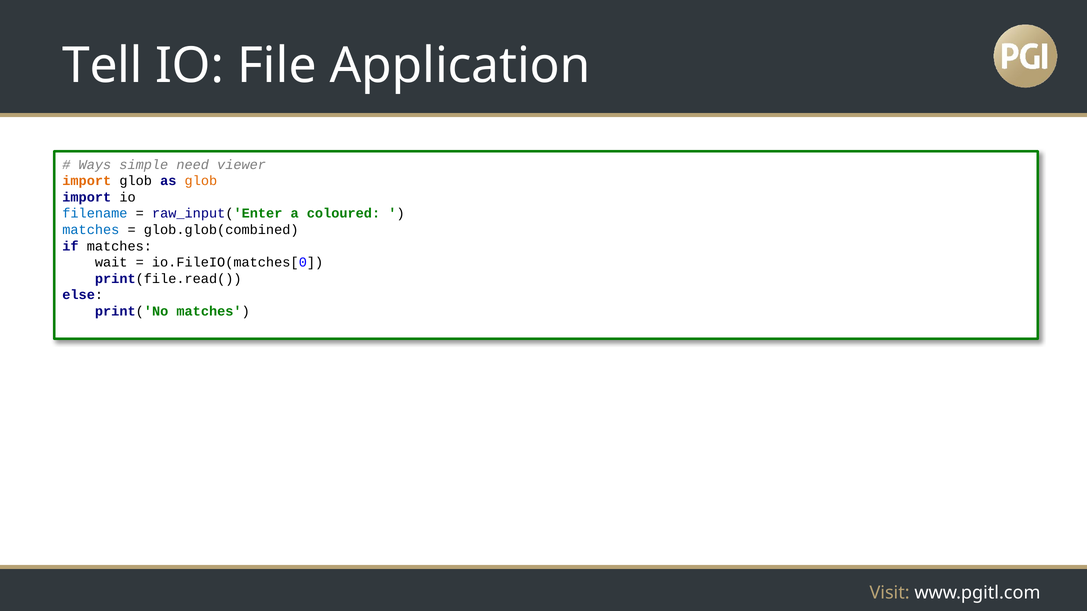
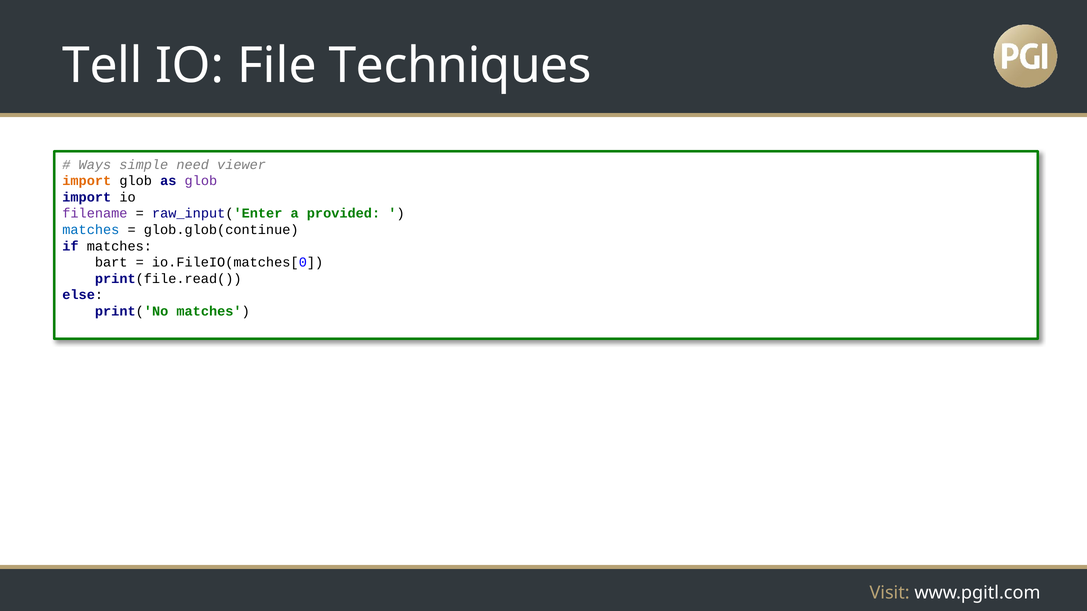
Application: Application -> Techniques (460, 66)
glob colour: orange -> purple (201, 181)
filename colour: blue -> purple (95, 214)
coloured: coloured -> provided (344, 214)
glob.glob(combined: glob.glob(combined -> glob.glob(continue (221, 230)
wait: wait -> bart (111, 263)
